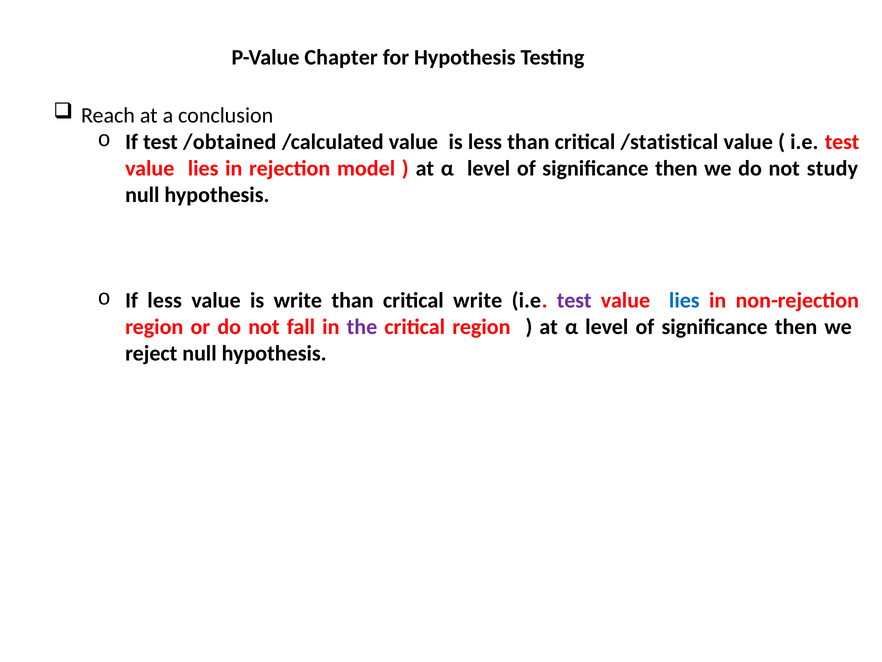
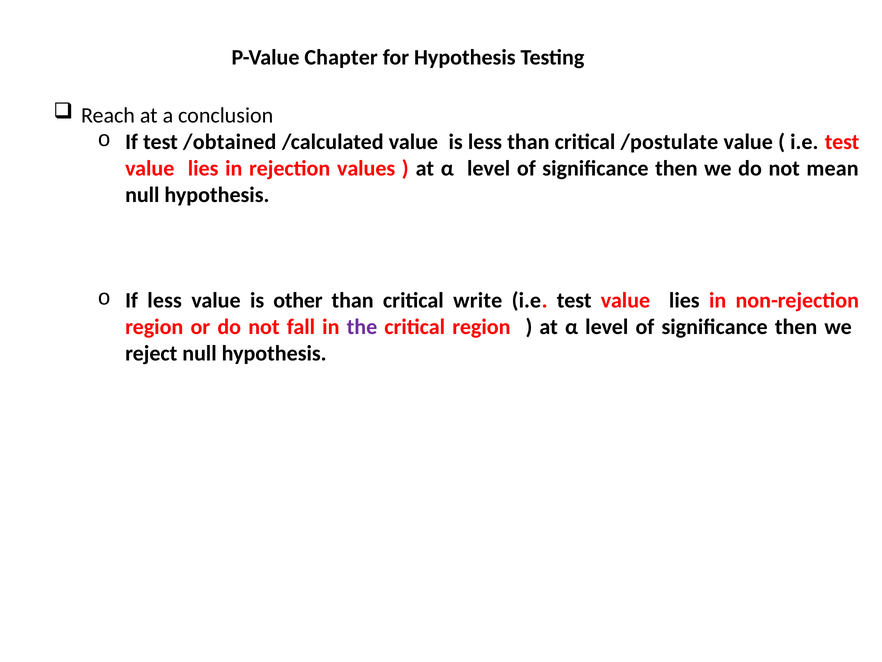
/statistical: /statistical -> /postulate (669, 142)
model: model -> values (366, 168)
study: study -> mean (833, 168)
is write: write -> other (298, 300)
test colour: purple -> black (574, 300)
lies colour: blue -> black (684, 300)
